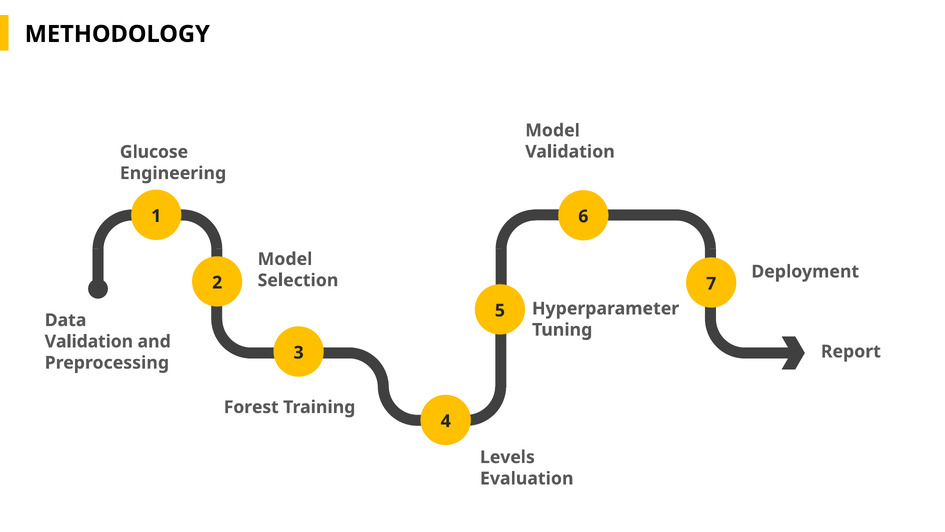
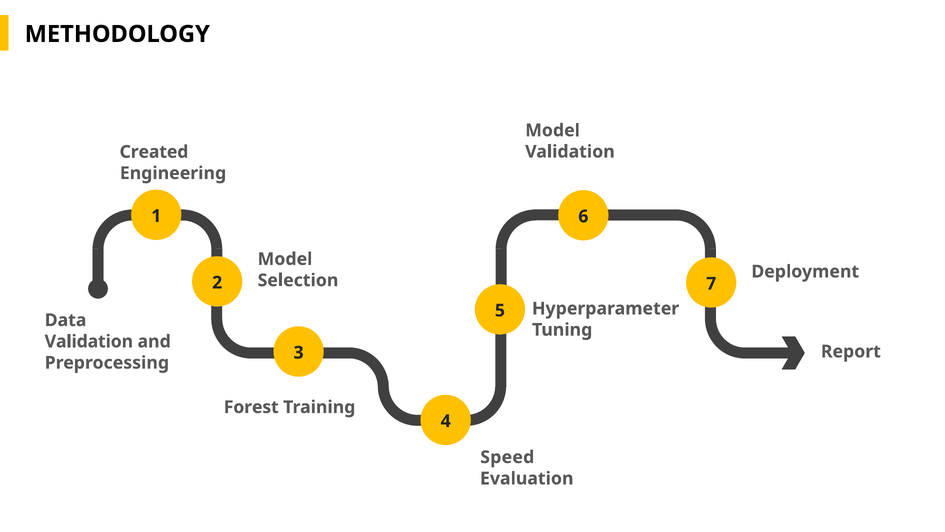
Glucose: Glucose -> Created (154, 152)
Levels: Levels -> Speed (507, 457)
